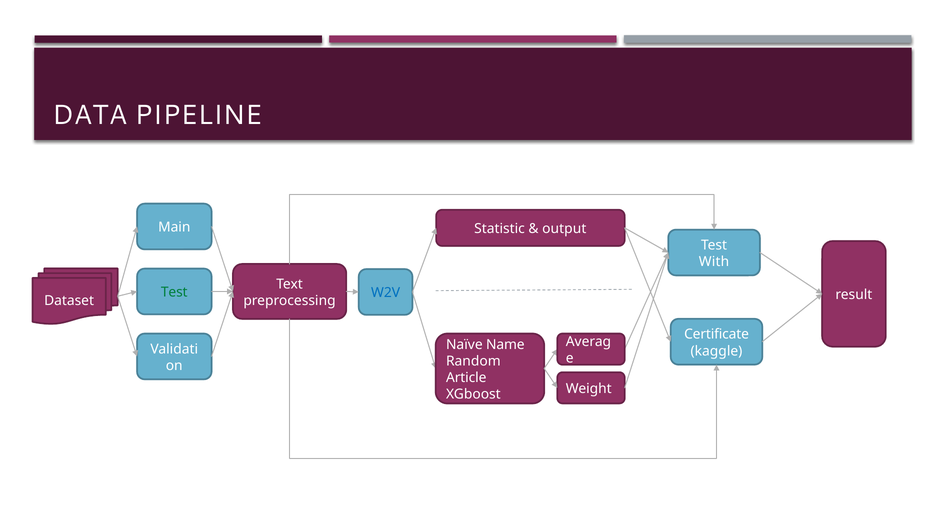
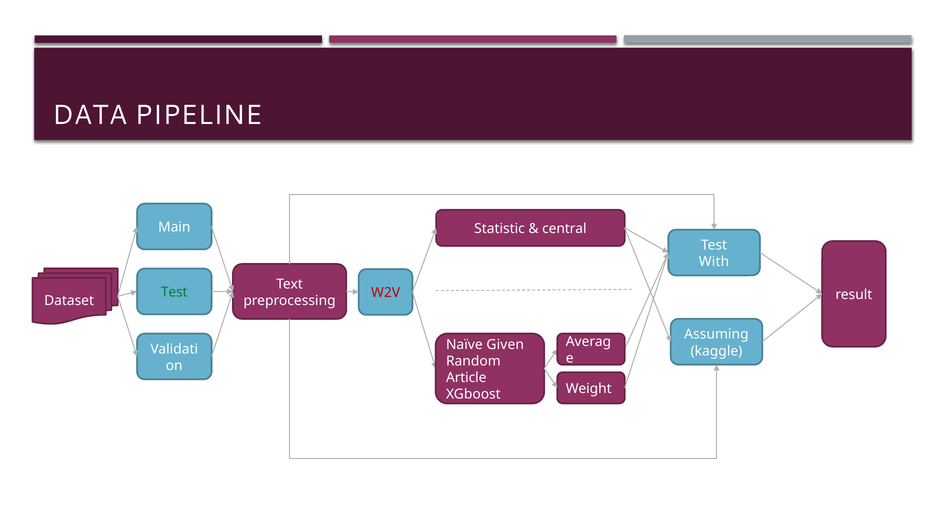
output: output -> central (564, 229)
W2V colour: blue -> red (386, 293)
Certificate: Certificate -> Assuming (716, 334)
Name: Name -> Given (505, 345)
